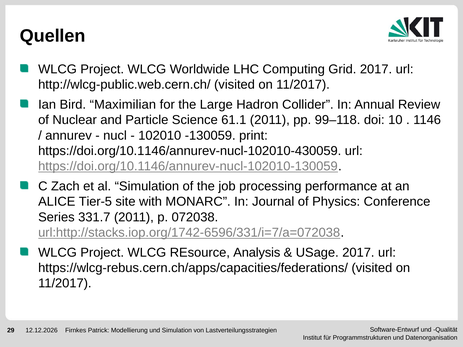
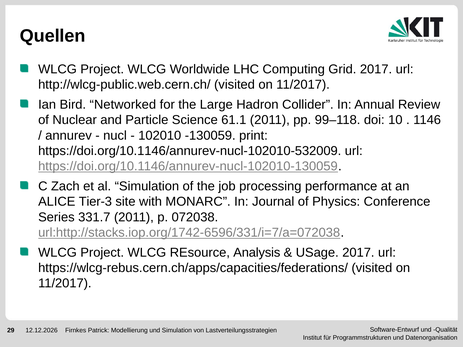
Maximilian: Maximilian -> Networked (123, 105)
https://doi.org/10.1146/annurev-nucl-102010-430059: https://doi.org/10.1146/annurev-nucl-102010-430059 -> https://doi.org/10.1146/annurev-nucl-102010-532009 (190, 151)
Tier-5: Tier-5 -> Tier-3 (95, 202)
